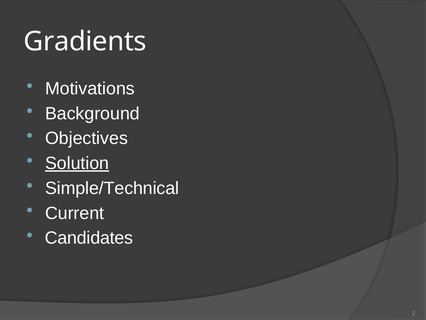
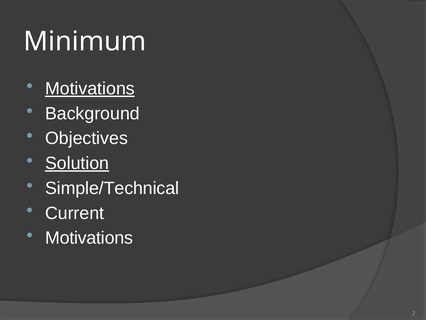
Gradients: Gradients -> Minimum (85, 41)
Motivations underline: none -> present (90, 89)
Candidates: Candidates -> Motivations (89, 238)
